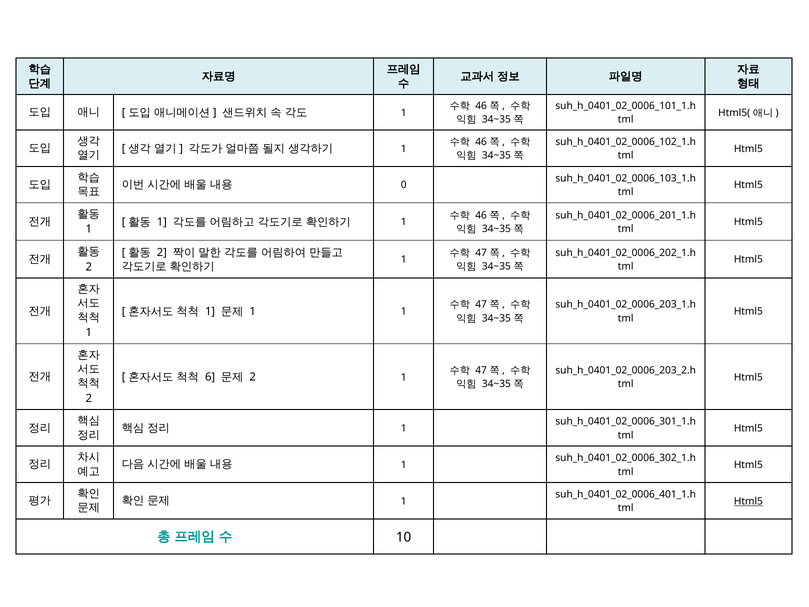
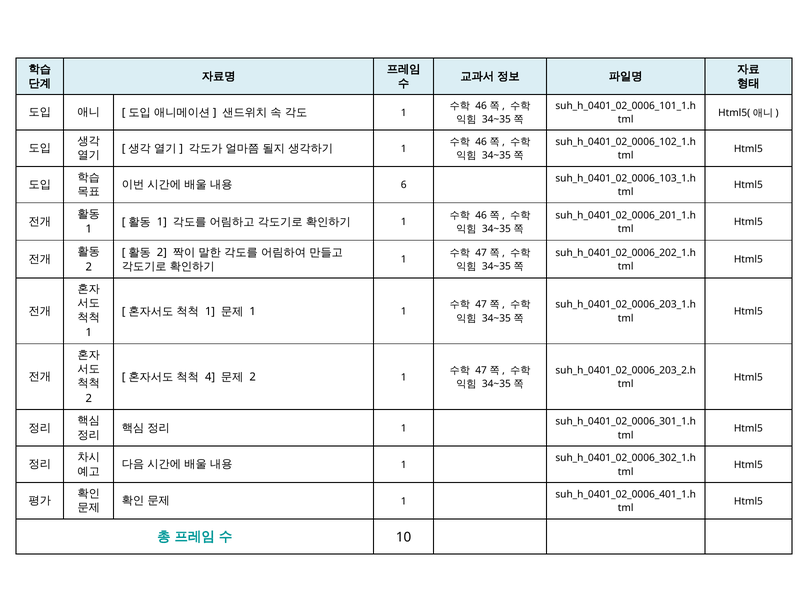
0: 0 -> 6 (404, 185)
6: 6 -> 4 (210, 377)
Html5 underline: present -> none (748, 501)
